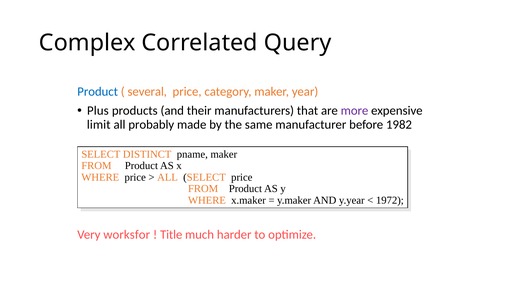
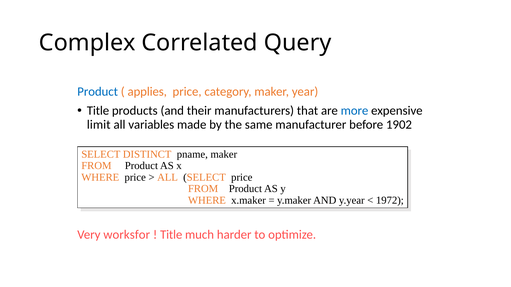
several: several -> applies (147, 92)
Plus: Plus -> Title (98, 111)
more colour: purple -> blue (354, 111)
probably: probably -> variables (151, 125)
1982: 1982 -> 1902 (399, 125)
